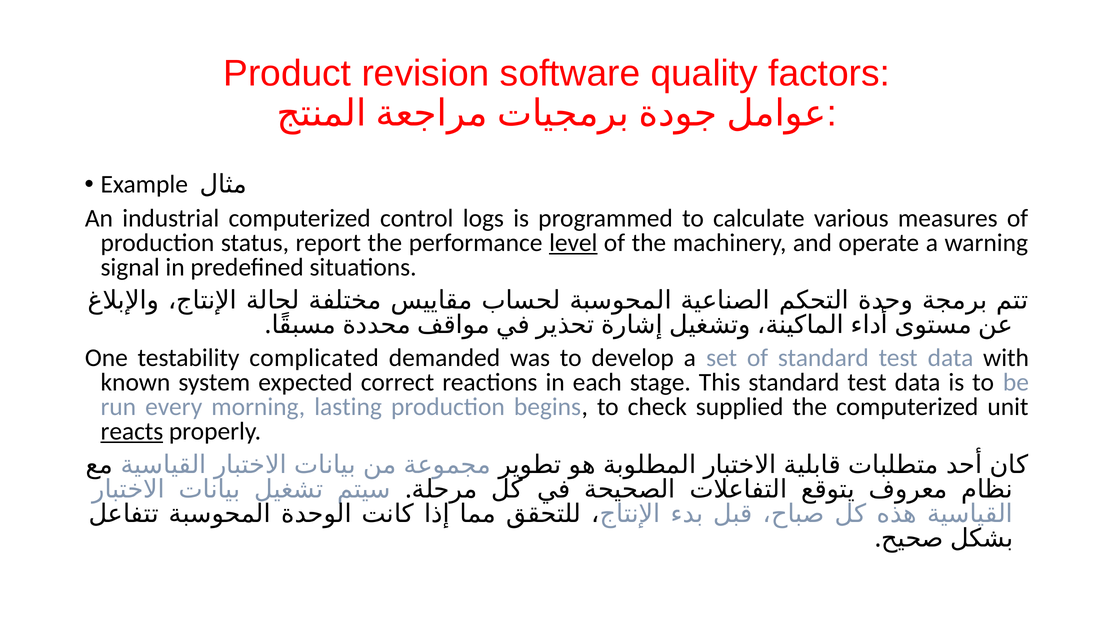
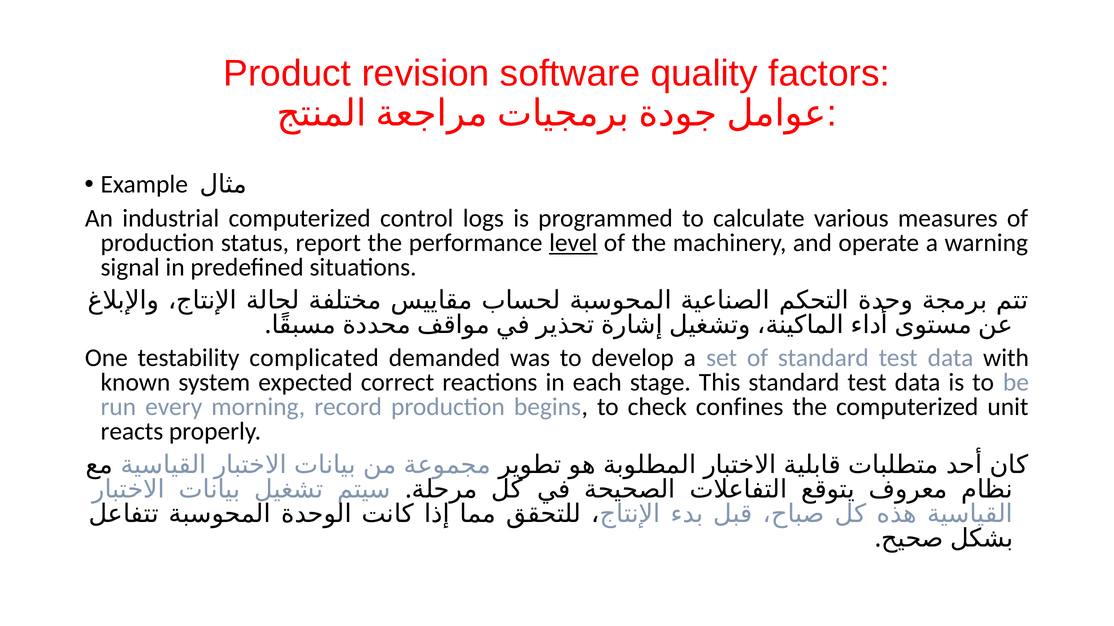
lasting: lasting -> record (348, 407)
supplied: supplied -> confines (740, 407)
reacts underline: present -> none (132, 432)
